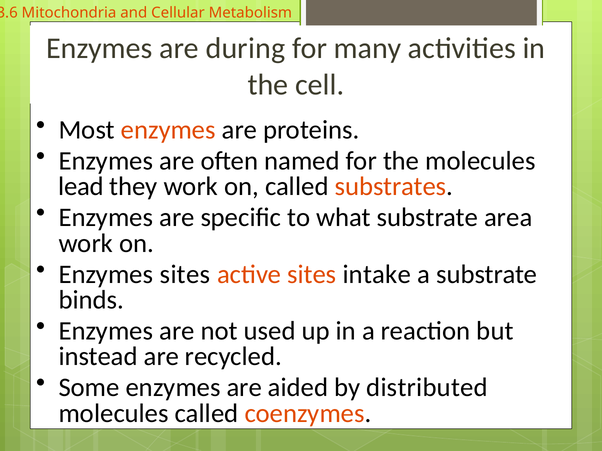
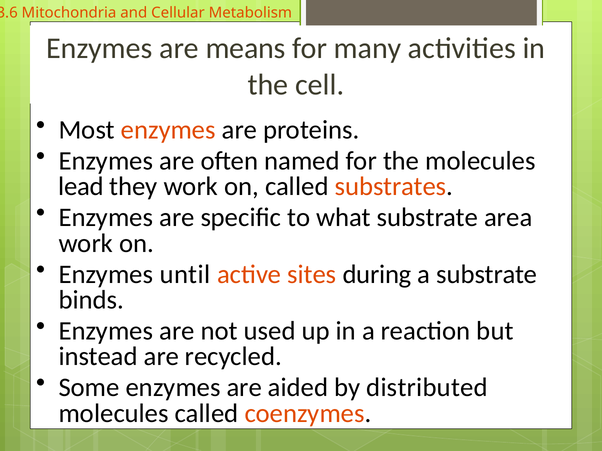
during: during -> means (246, 49)
Enzymes sites: sites -> until (185, 275)
intake: intake -> during (377, 275)
